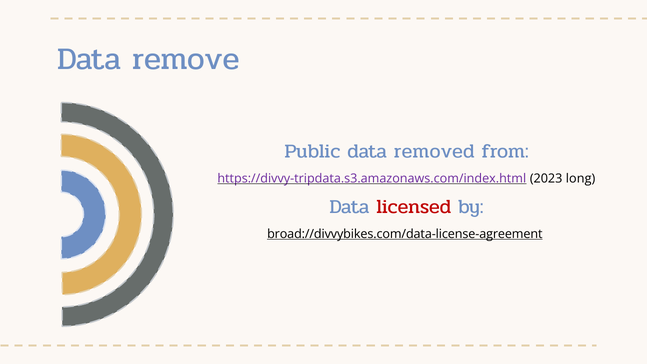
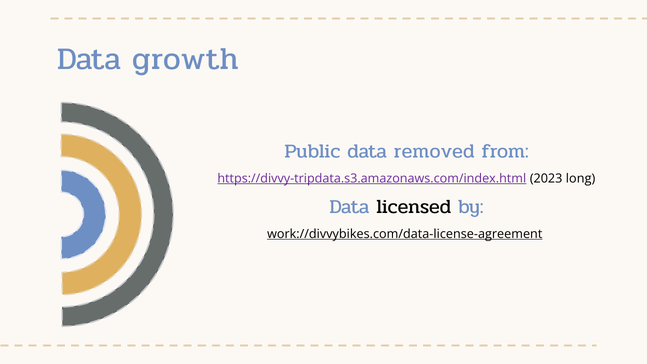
remove: remove -> growth (186, 59)
licensed colour: red -> black (414, 206)
broad://divvybikes.com/data-license-agreement: broad://divvybikes.com/data-license-agreement -> work://divvybikes.com/data-license-agreement (405, 234)
